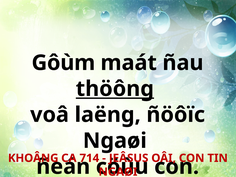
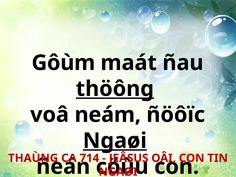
laëng: laëng -> neám (108, 115)
Ngaøi underline: none -> present (115, 141)
KHOÂNG: KHOÂNG -> THAÙNG (33, 158)
